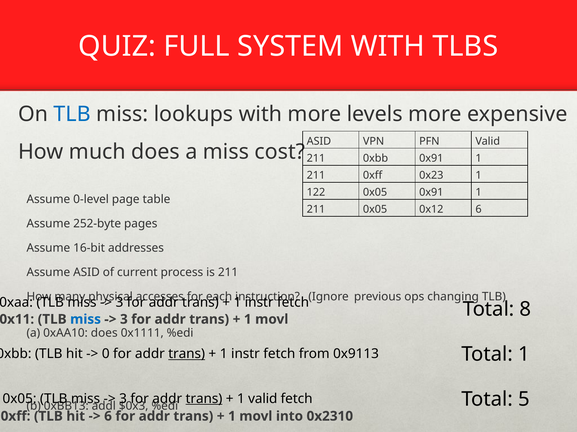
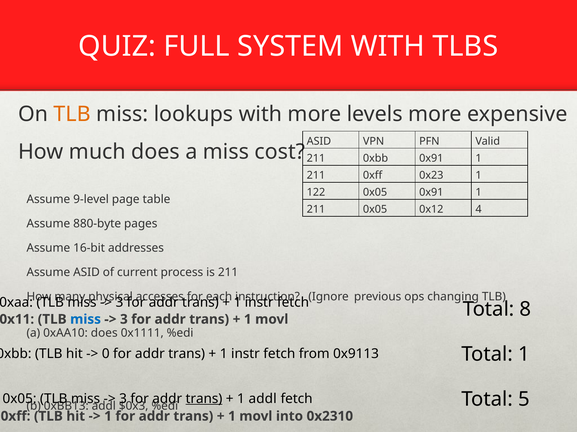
TLB colour: blue -> orange (72, 114)
0-level: 0-level -> 9-level (91, 200)
0x12 6: 6 -> 4 (479, 210)
252-byte: 252-byte -> 880-byte (97, 224)
trans underline: present -> none (187, 354)
1 valid: valid -> addl (263, 399)
6: 6 -> 1 (108, 417)
